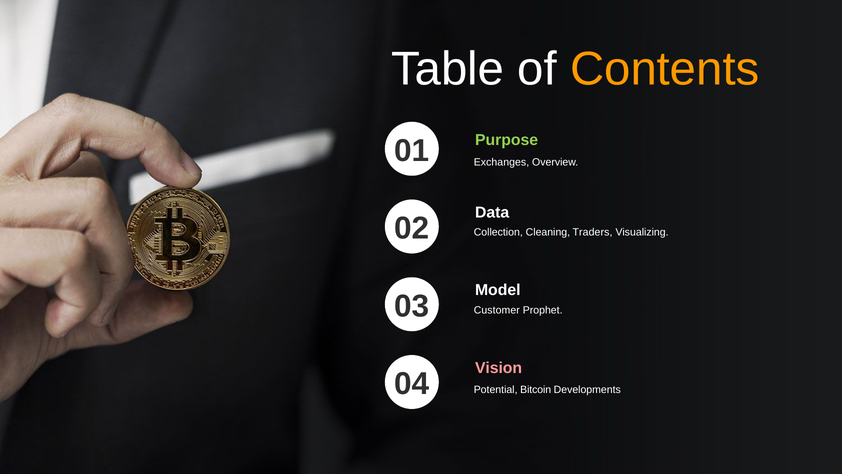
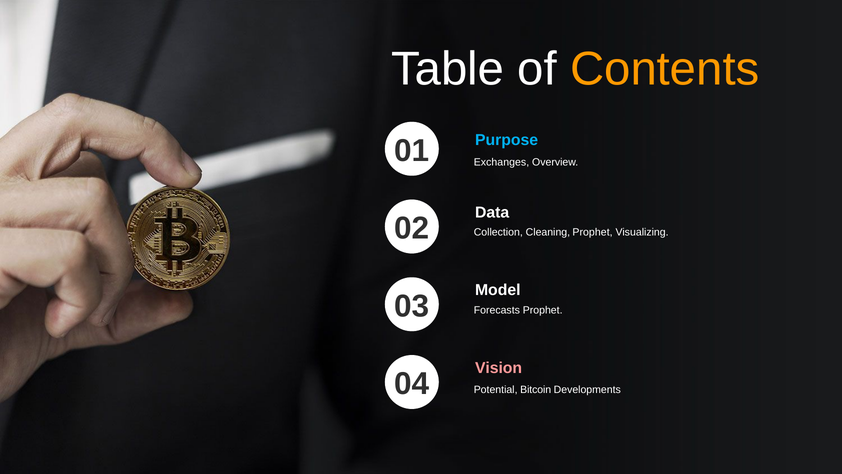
Purpose colour: light green -> light blue (507, 140)
Cleaning Traders: Traders -> Prophet (593, 232)
Customer: Customer -> Forecasts (497, 310)
